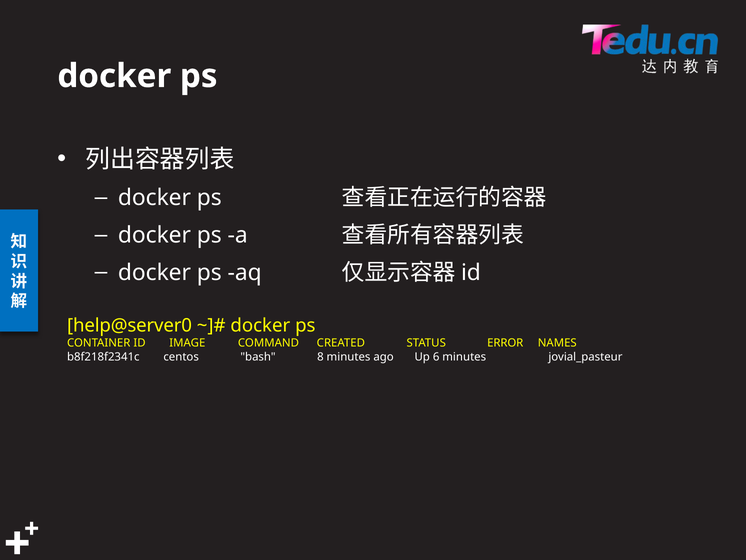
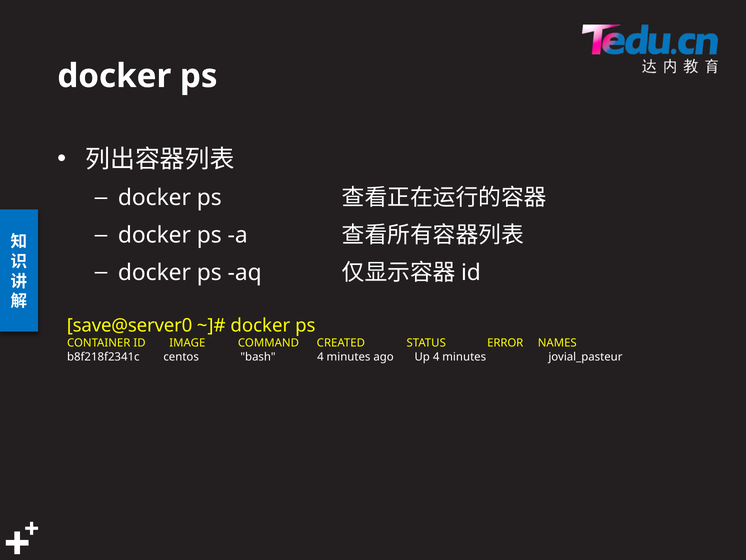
help@server0: help@server0 -> save@server0 (130, 325)
bash 8: 8 -> 4 (320, 356)
Up 6: 6 -> 4 (436, 356)
